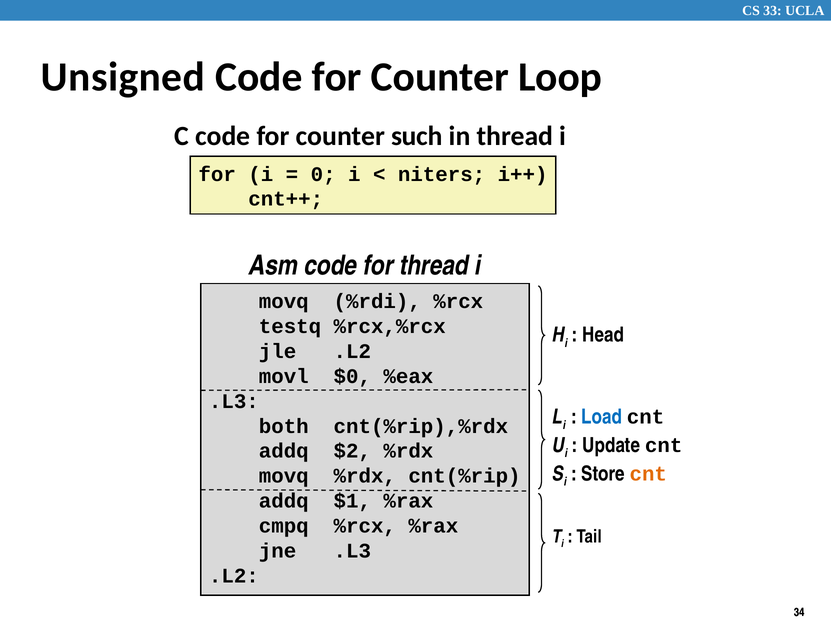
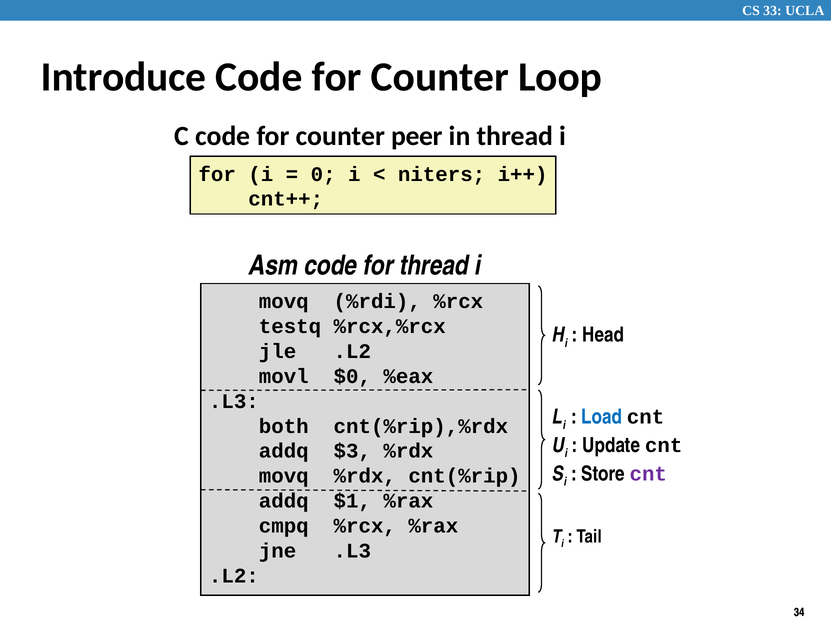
Unsigned: Unsigned -> Introduce (123, 77)
such: such -> peer (417, 136)
$2: $2 -> $3 (352, 451)
cnt colour: orange -> purple (648, 474)
